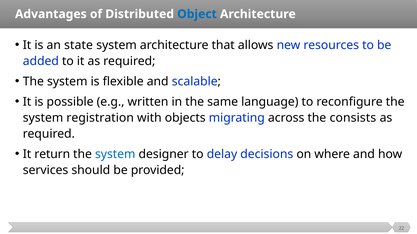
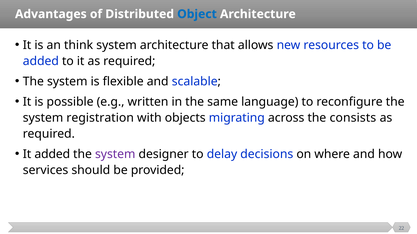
state: state -> think (79, 45)
It return: return -> added (52, 155)
system colour: blue -> purple (115, 155)
